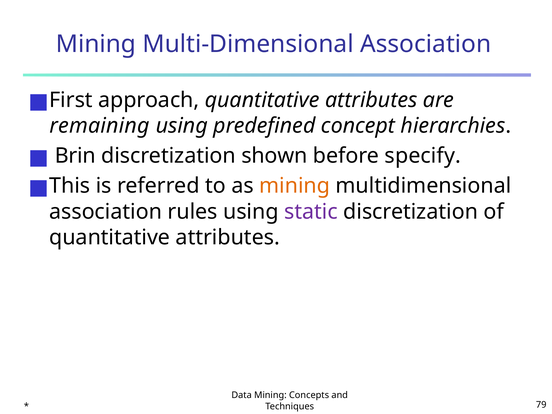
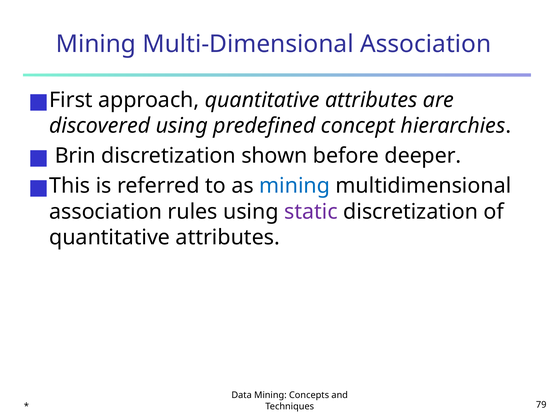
remaining: remaining -> discovered (100, 126)
specify: specify -> deeper (423, 156)
mining colour: orange -> blue (295, 186)
